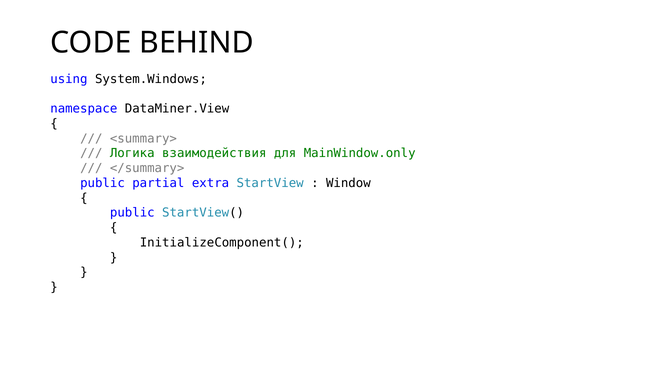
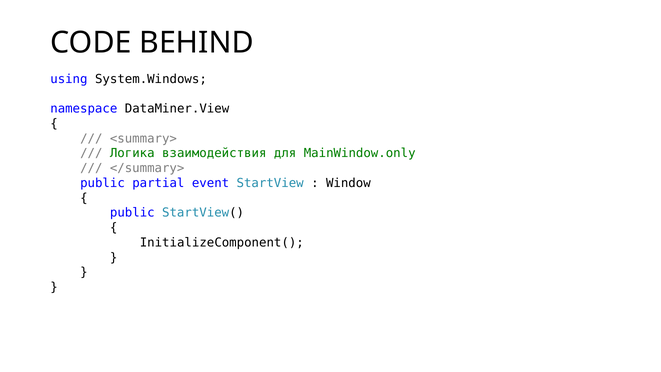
extra: extra -> event (211, 183)
